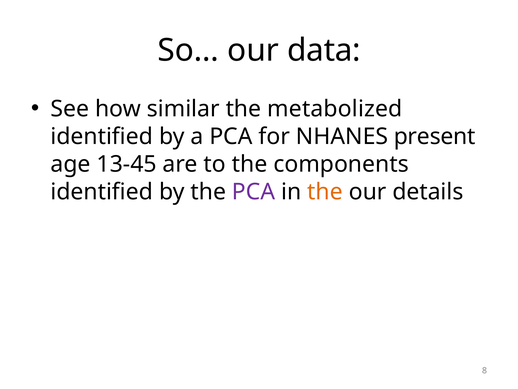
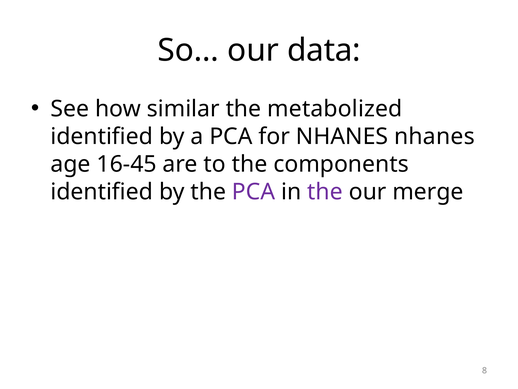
NHANES present: present -> nhanes (434, 136)
13-45: 13-45 -> 16-45 (127, 164)
the colour: orange -> purple (325, 192)
details: details -> merge (428, 192)
